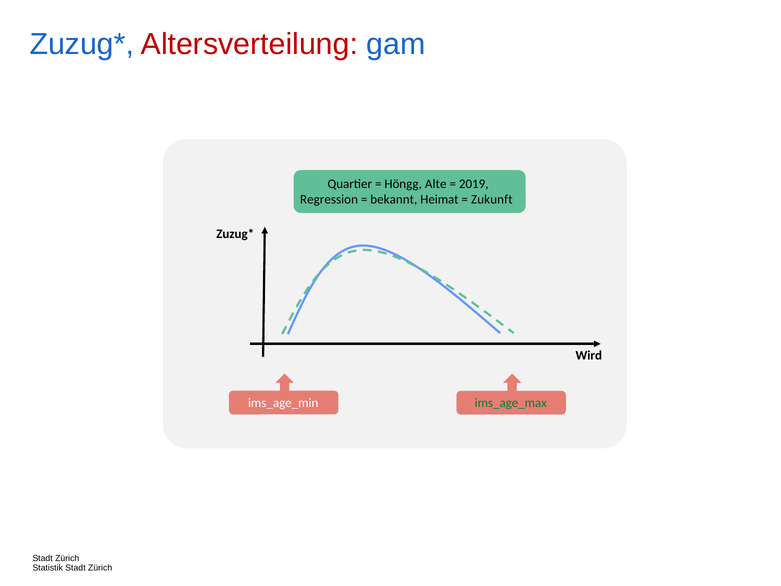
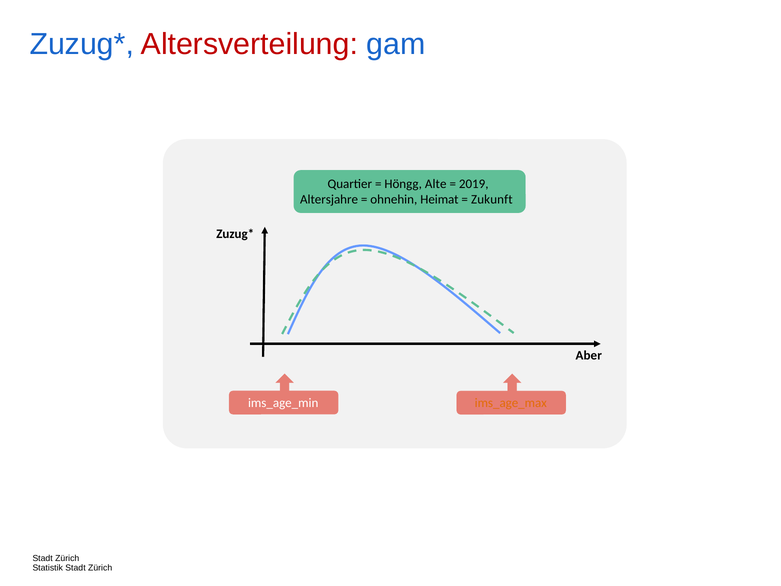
Regression: Regression -> Altersjahre (329, 199)
bekannt: bekannt -> ohnehin (394, 199)
Wird: Wird -> Aber (589, 355)
ims_age_max colour: green -> orange (511, 403)
